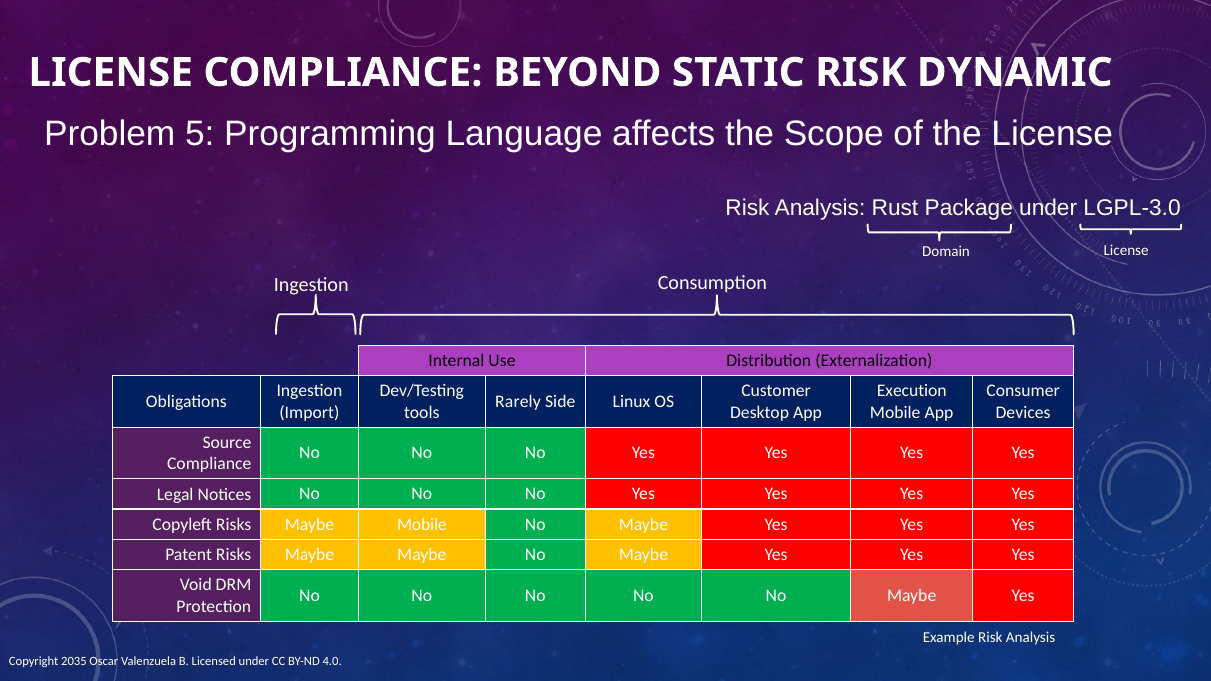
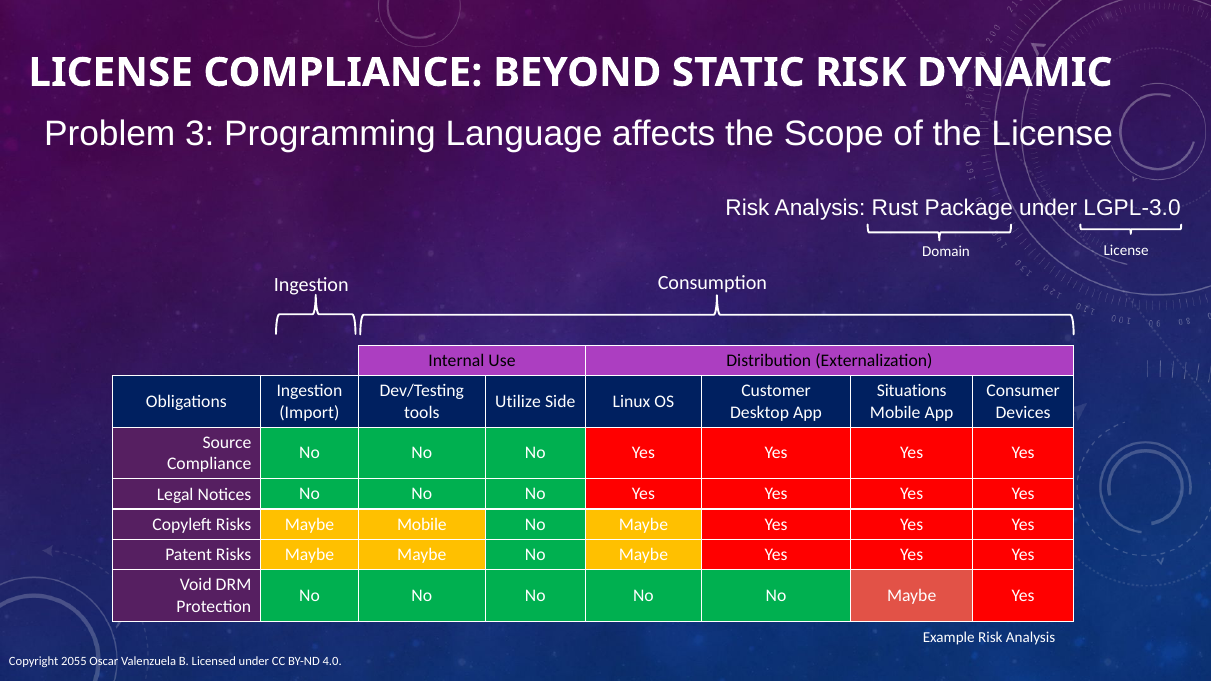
5: 5 -> 3 (200, 134)
Execution: Execution -> Situations (912, 391)
Rarely: Rarely -> Utilize (518, 402)
2035: 2035 -> 2055 (74, 661)
